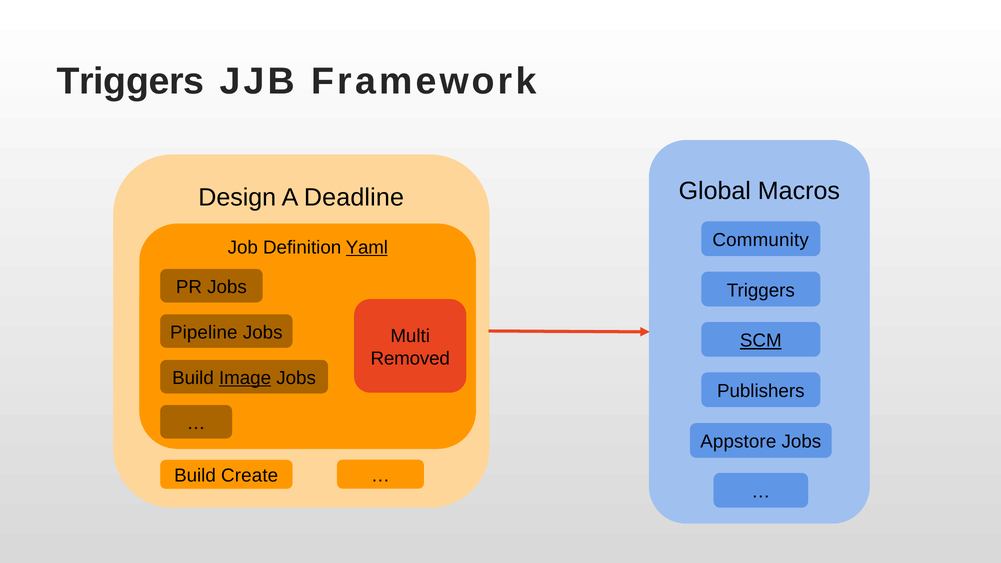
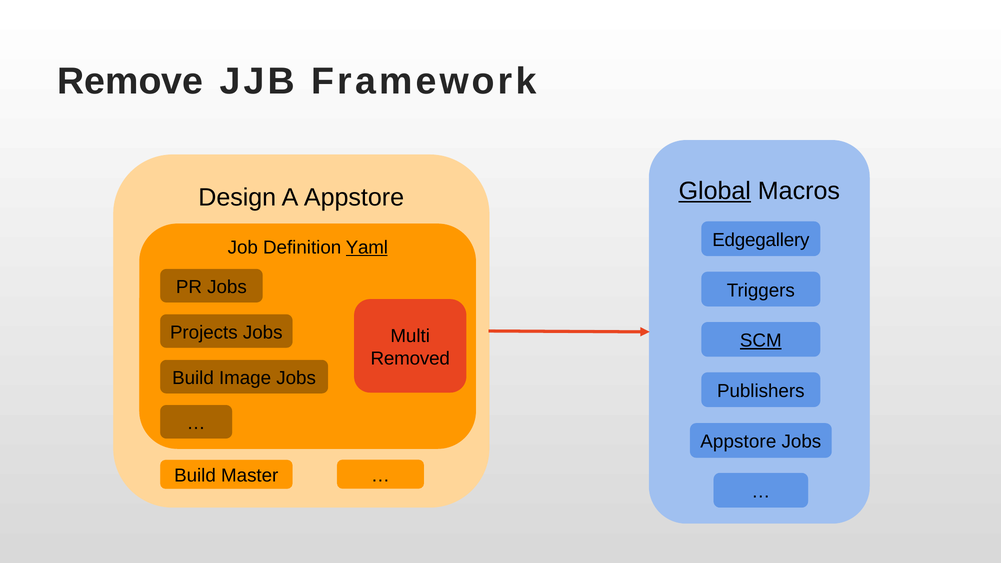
Triggers: Triggers -> Remove (130, 82)
Global underline: none -> present (715, 191)
A Deadline: Deadline -> Appstore (354, 198)
Community: Community -> Edgegallery (761, 240)
Pipeline: Pipeline -> Projects (204, 332)
Image underline: present -> none (245, 378)
Create: Create -> Master (250, 476)
